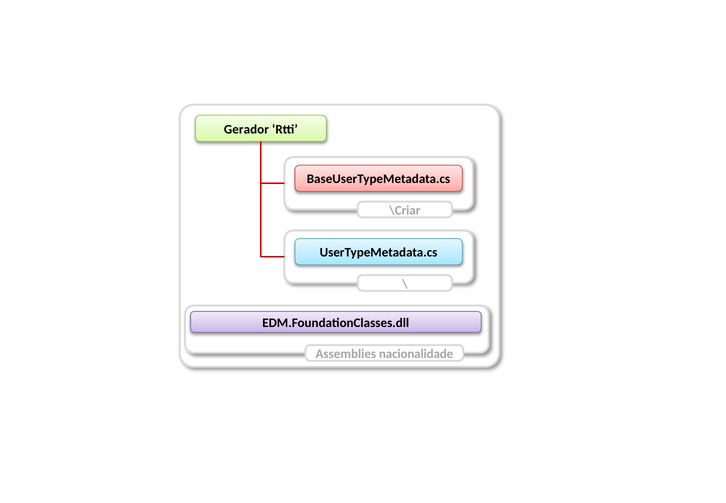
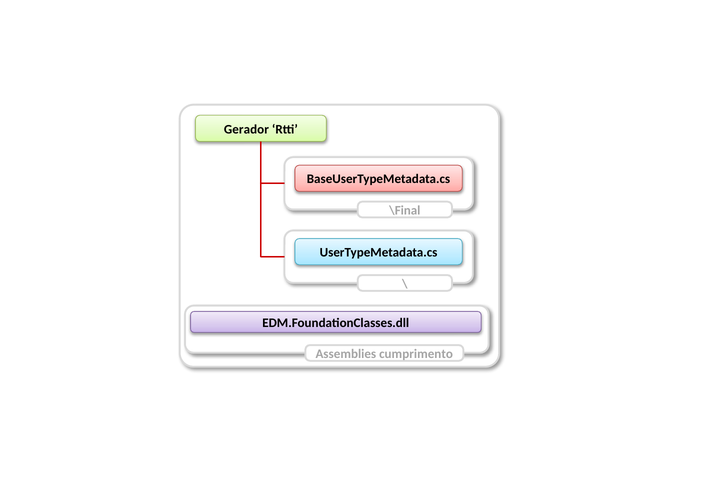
\Criar: \Criar -> \Final (405, 210)
nacionalidade: nacionalidade -> cumprimento (416, 354)
